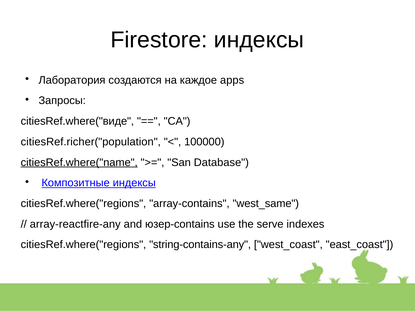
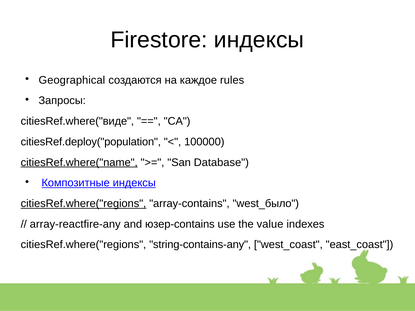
Лаборатория: Лаборатория -> Geographical (72, 80)
apps: apps -> rules (232, 80)
citiesRef.richer("population: citiesRef.richer("population -> citiesRef.deploy("population (91, 142)
citiesRef.where("regions underline: none -> present (83, 204)
west_same: west_same -> west_было (266, 204)
serve: serve -> value (270, 224)
